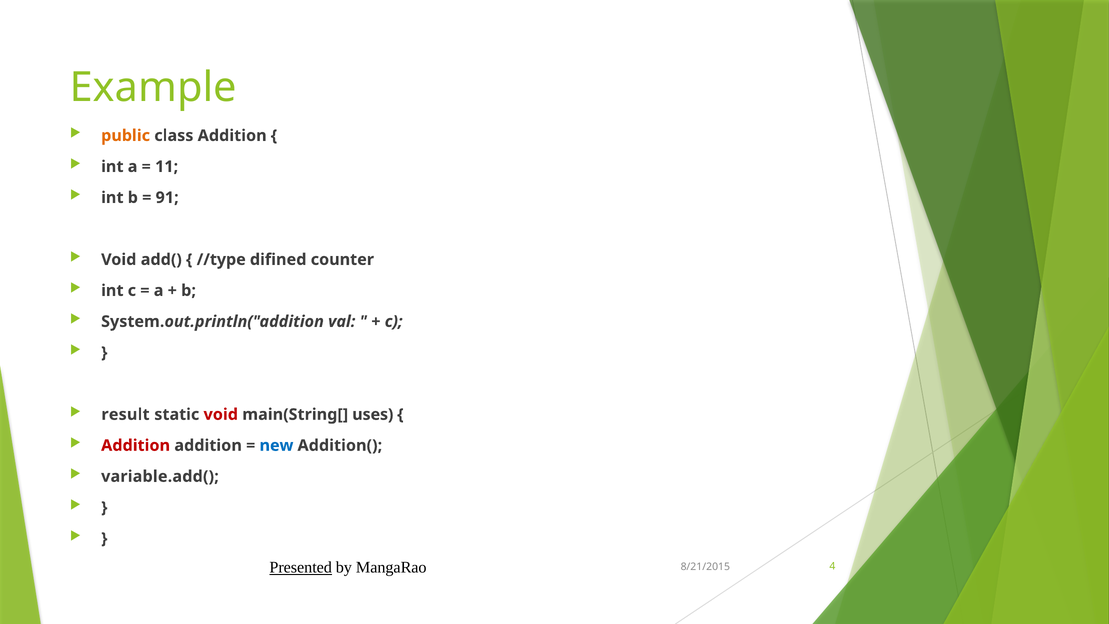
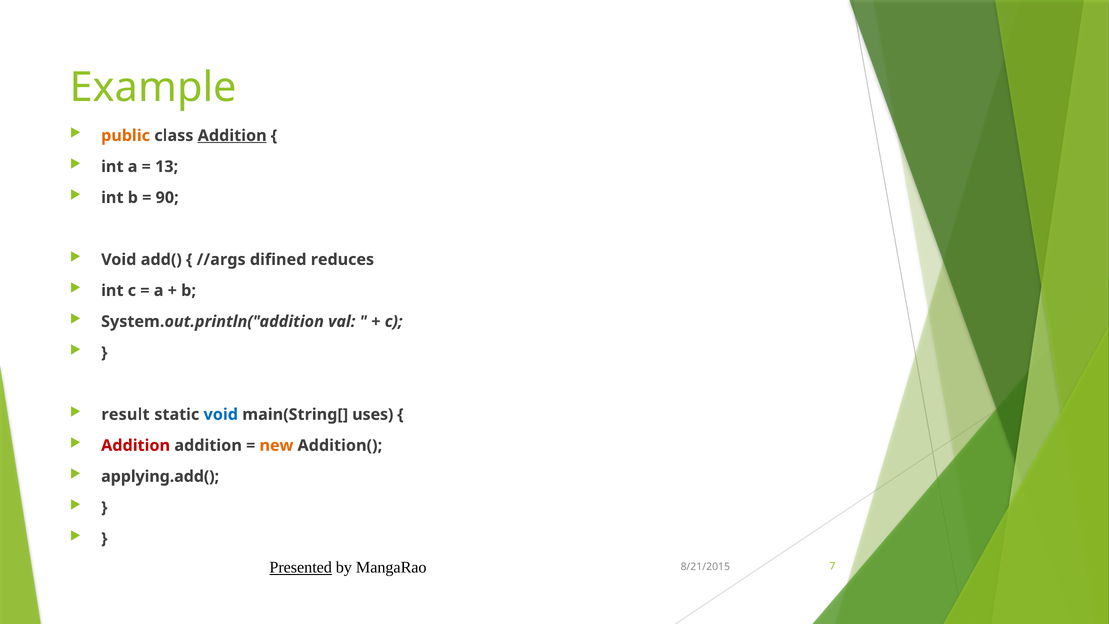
Addition underline: none -> present (232, 136)
11: 11 -> 13 (167, 167)
91: 91 -> 90 (167, 198)
//type: //type -> //args (221, 260)
counter: counter -> reduces (342, 260)
void colour: red -> blue (221, 414)
new colour: blue -> orange (276, 445)
variable.add(: variable.add( -> applying.add( (160, 476)
4: 4 -> 7 (832, 566)
